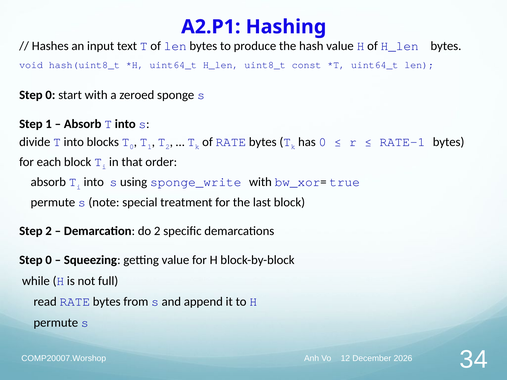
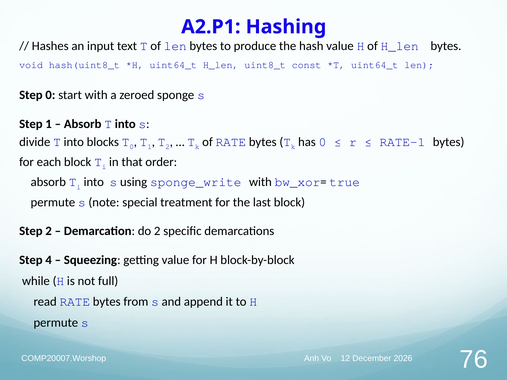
0: 0 -> 4 (49, 260)
34: 34 -> 76 (474, 360)
